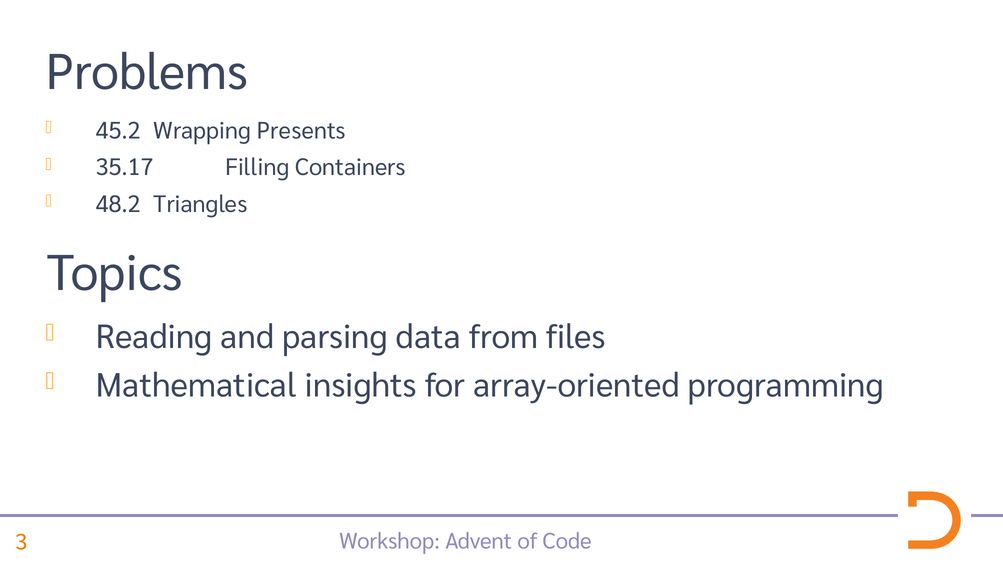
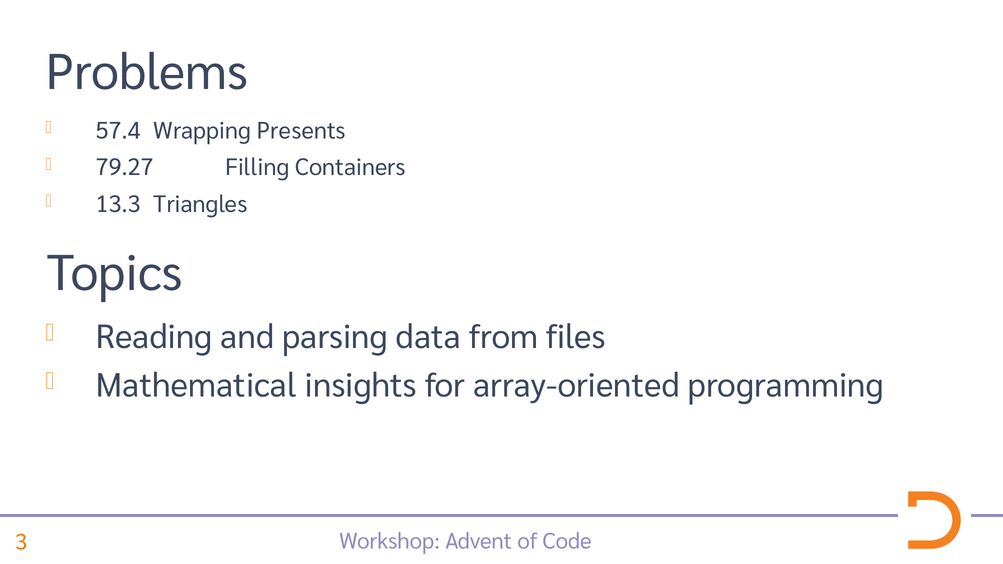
45.2: 45.2 -> 57.4 (118, 131)
35.17: 35.17 -> 79.27 (125, 168)
48.2: 48.2 -> 13.3 (118, 204)
